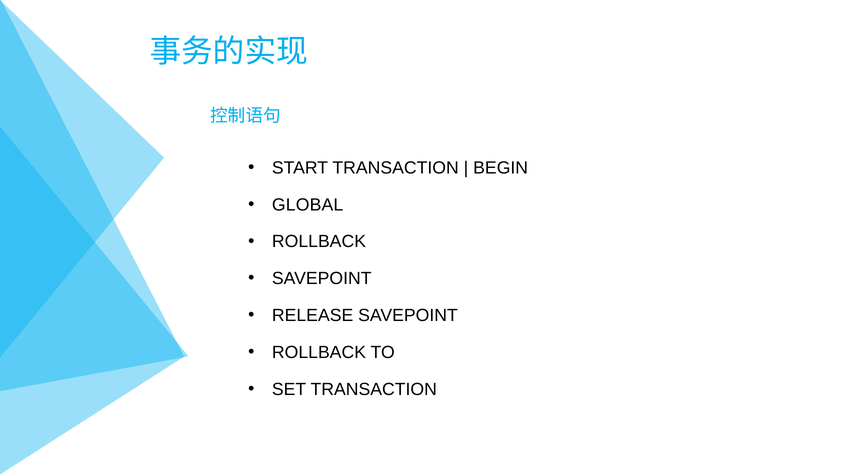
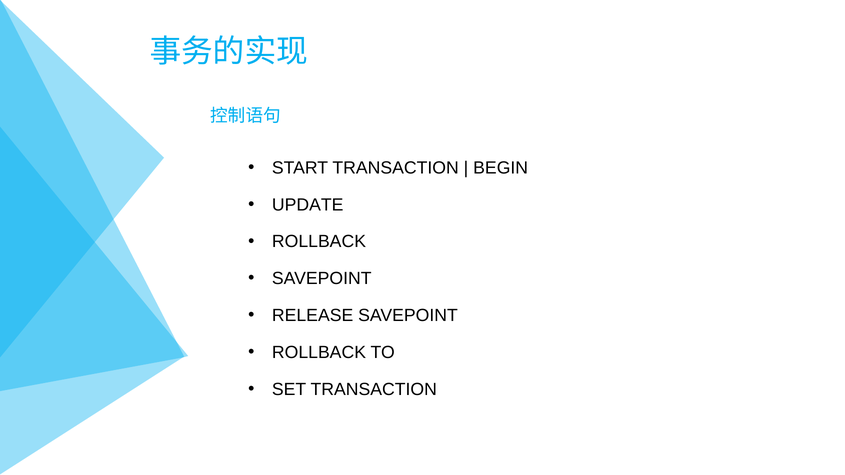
GLOBAL: GLOBAL -> UPDATE (308, 205)
